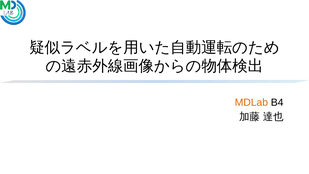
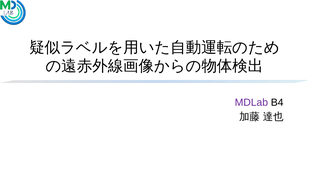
MDLab colour: orange -> purple (251, 102)
